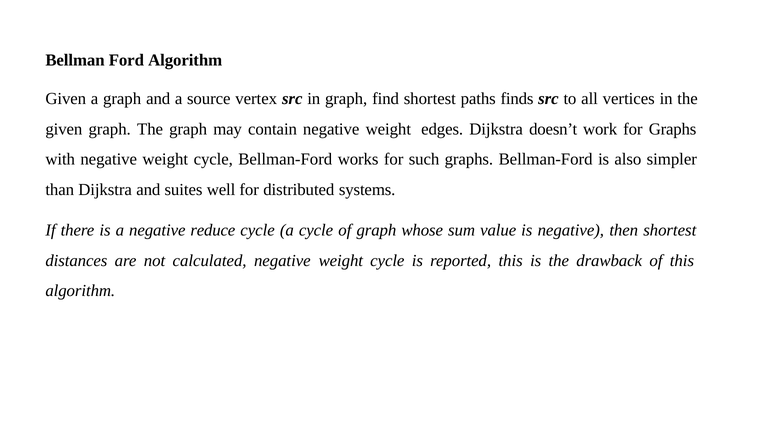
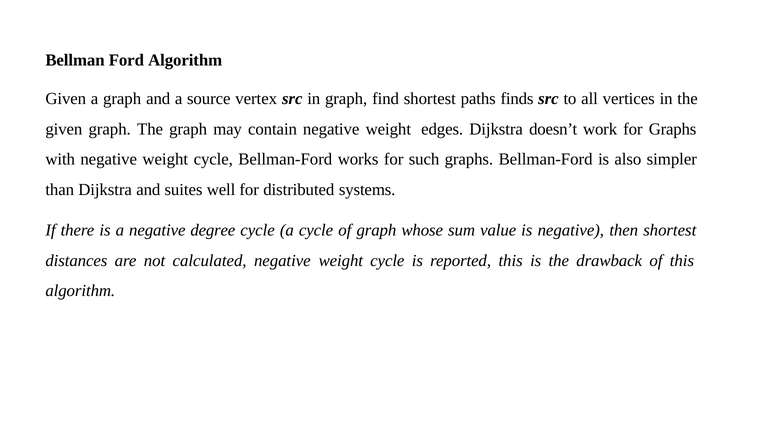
reduce: reduce -> degree (213, 230)
